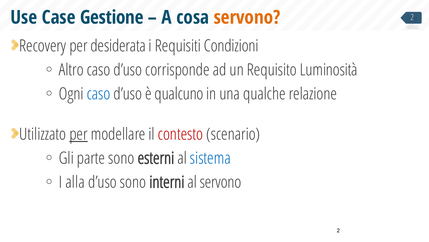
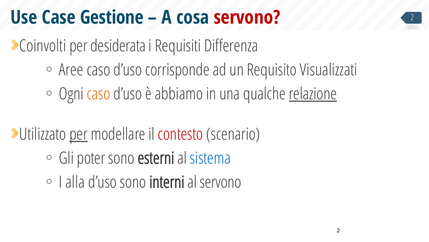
servono colour: orange -> red (247, 18)
Recovery: Recovery -> Coinvolti (43, 46)
Condizioni: Condizioni -> Differenza (231, 46)
Altro: Altro -> Aree (71, 70)
Luminosità: Luminosità -> Visualizzati (329, 70)
caso colour: blue -> orange (99, 94)
qualcuno: qualcuno -> abbiamo (179, 94)
relazione underline: none -> present (313, 94)
parte: parte -> poter (91, 158)
